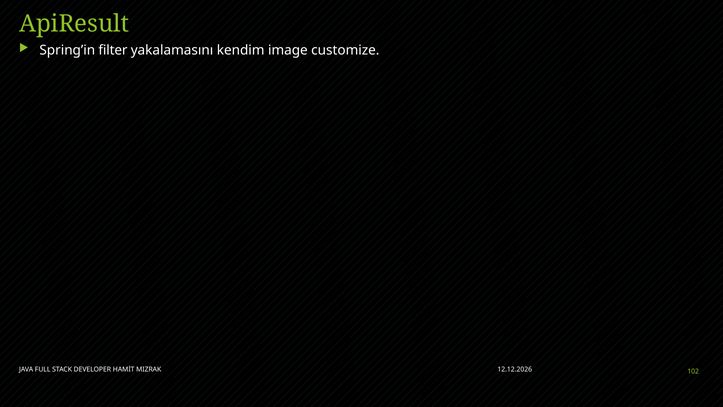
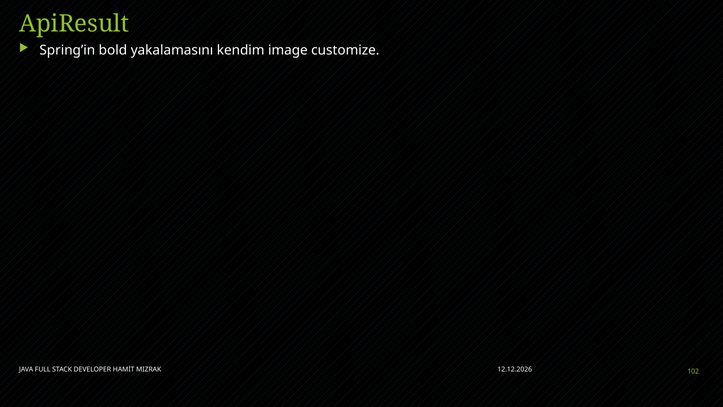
filter: filter -> bold (113, 50)
